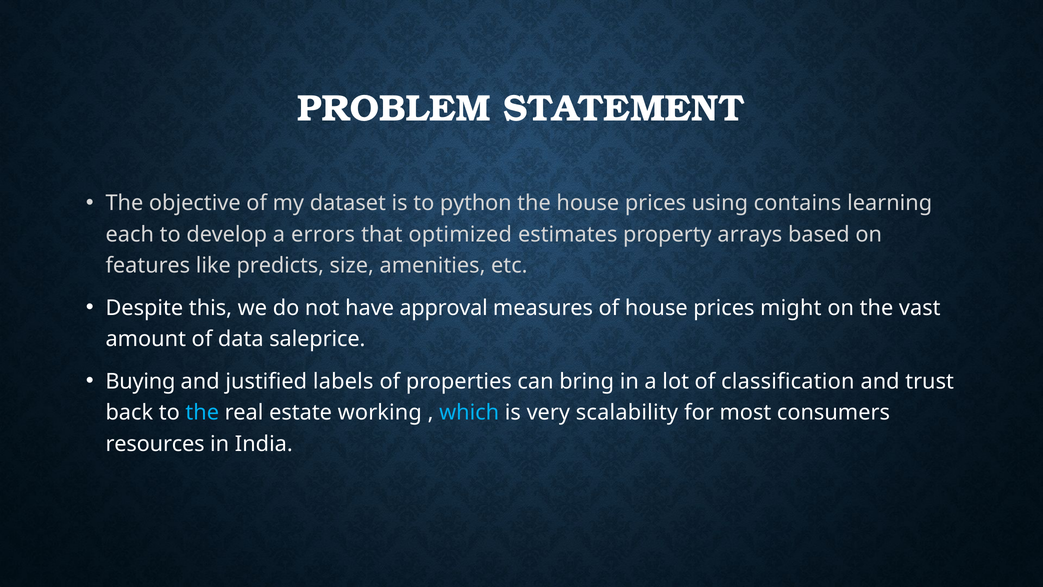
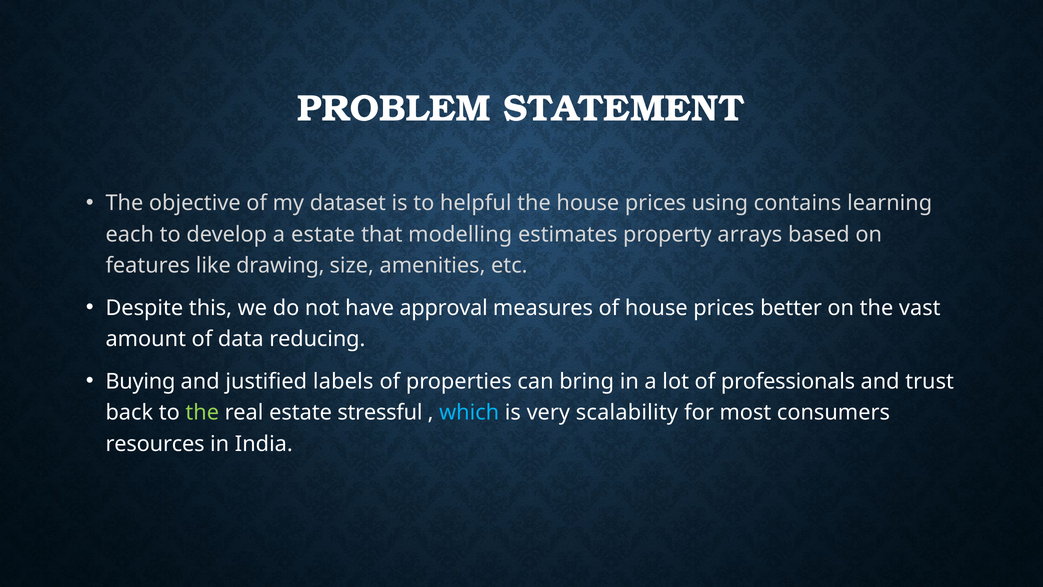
python: python -> helpful (476, 203)
a errors: errors -> estate (323, 234)
optimized: optimized -> modelling (460, 234)
predicts: predicts -> drawing (280, 266)
might: might -> better (791, 308)
saleprice: saleprice -> reducing (317, 339)
classification: classification -> professionals (788, 381)
the colour: light blue -> light green (202, 412)
working: working -> stressful (380, 412)
